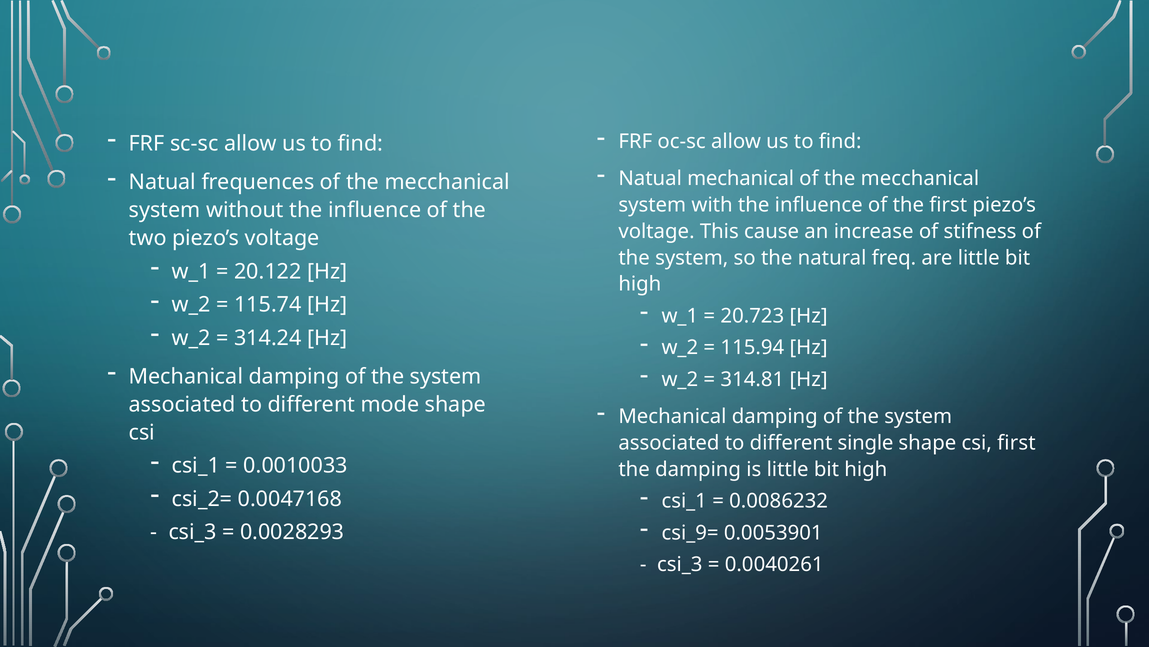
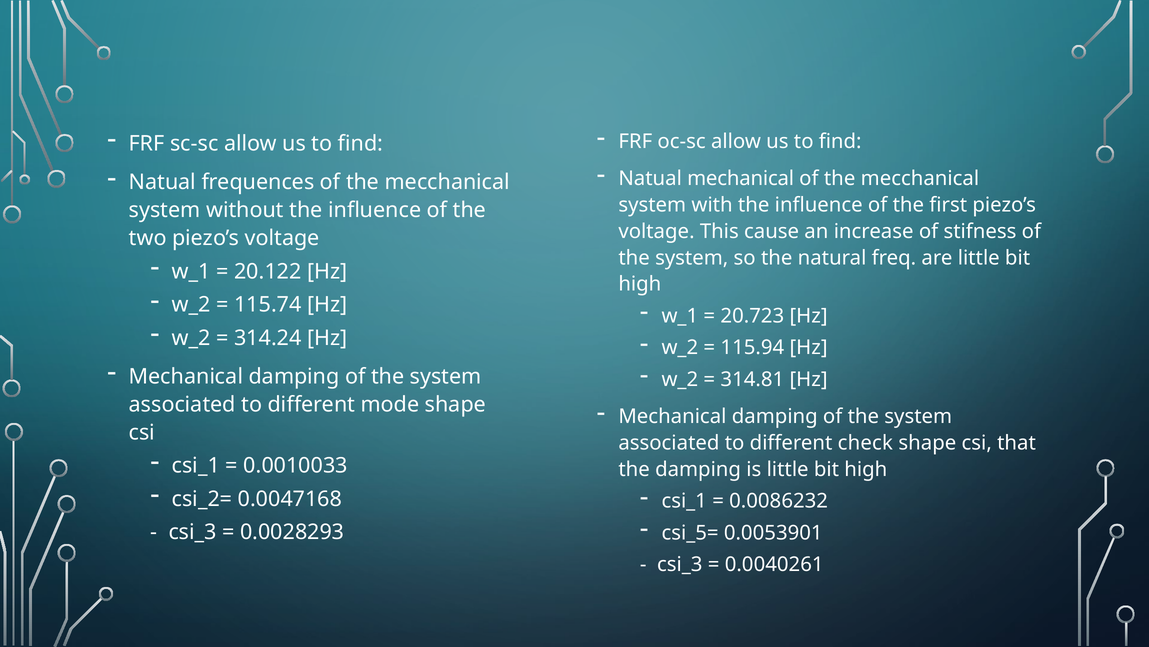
single: single -> check (865, 443)
csi first: first -> that (1017, 443)
csi_9=: csi_9= -> csi_5= (690, 532)
